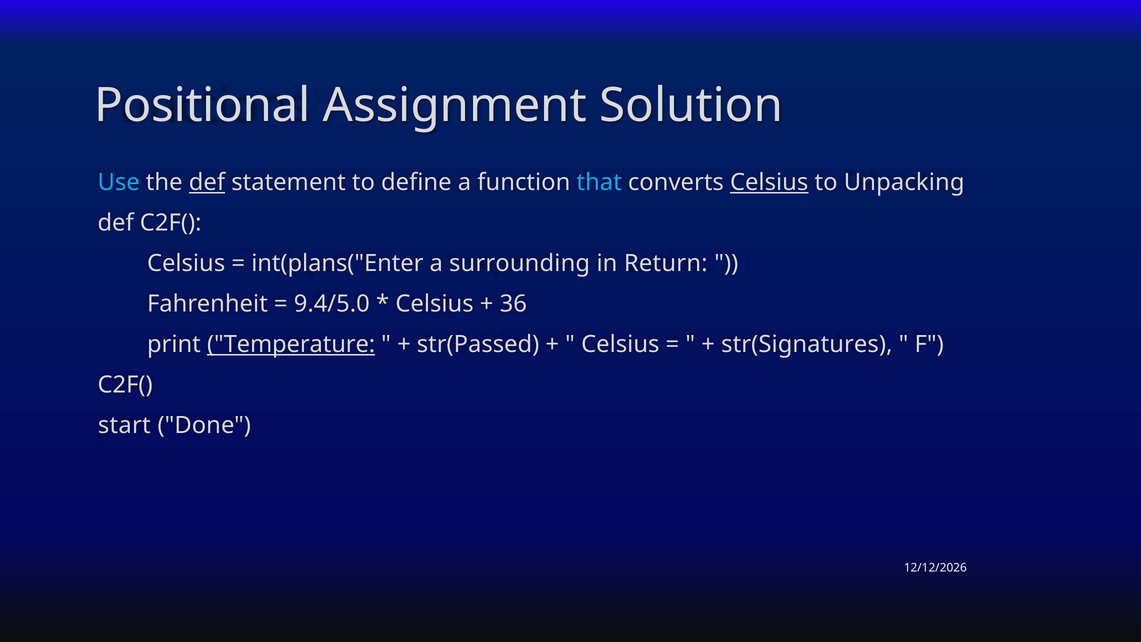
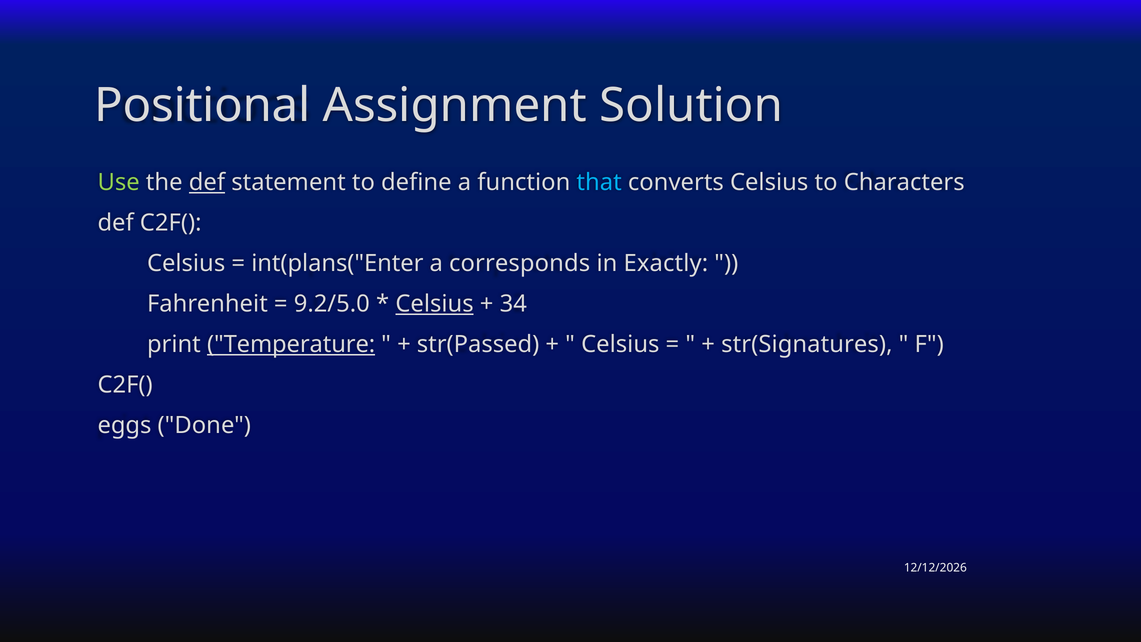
Use colour: light blue -> light green (119, 182)
Celsius underline: present -> none (769, 182)
Unpacking: Unpacking -> Characters (904, 182)
surrounding: surrounding -> corresponds (520, 263)
Return: Return -> Exactly (666, 263)
9.4/5.0: 9.4/5.0 -> 9.2/5.0 (332, 304)
Celsius underline: none -> present (435, 304)
36: 36 -> 34 (513, 304)
start: start -> eggs (124, 425)
